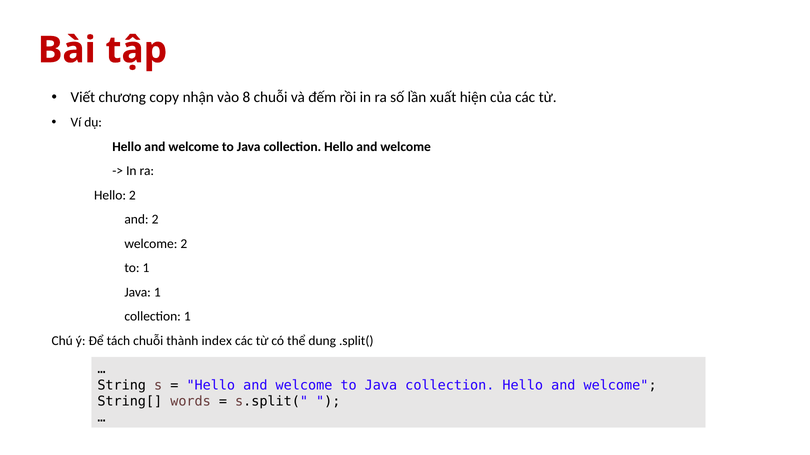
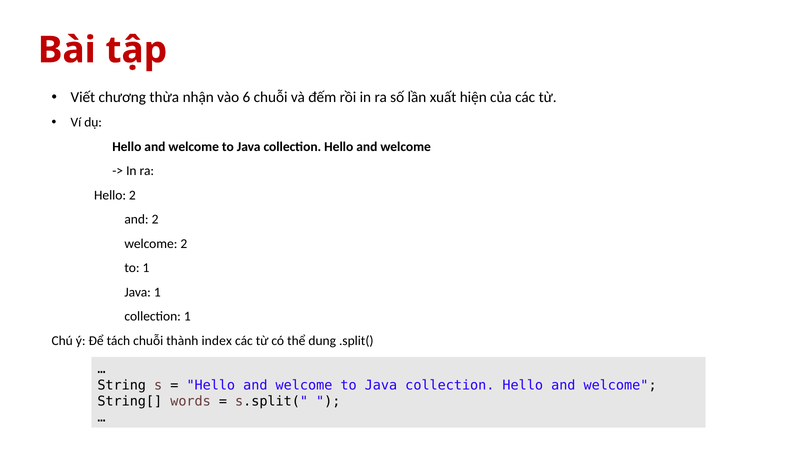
copy: copy -> thừa (164, 97)
8: 8 -> 6 (246, 97)
